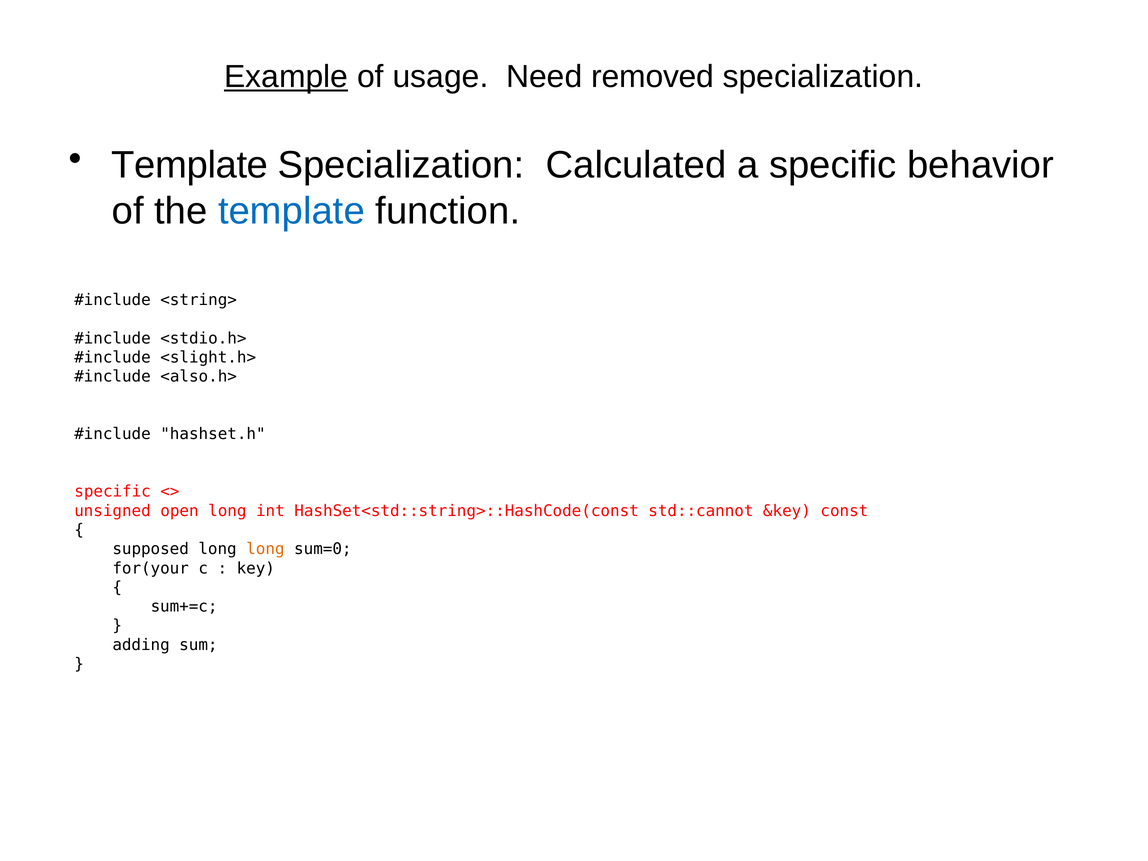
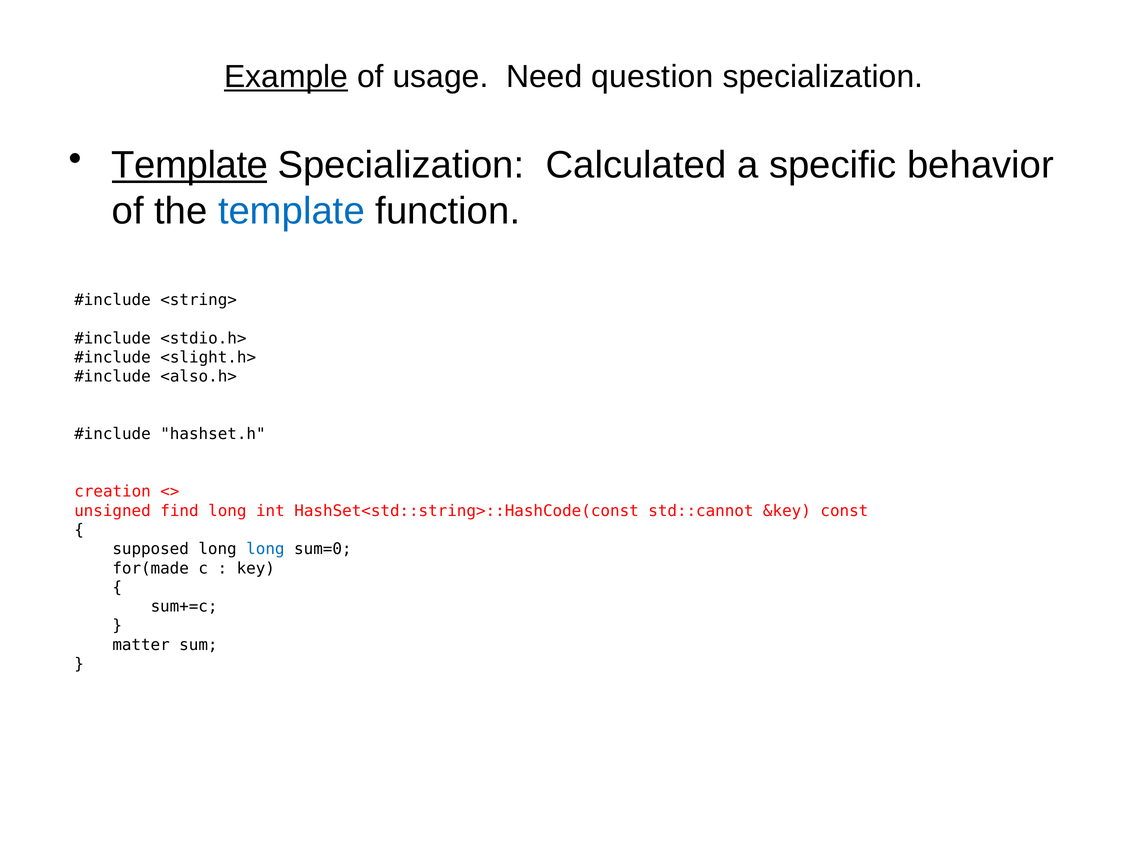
removed: removed -> question (652, 77)
Template underline: none -> present (190, 165)
specific: specific -> creation (113, 492)
open: open -> find (179, 511)
long colour: orange -> blue (265, 549)
for(your: for(your -> for(made (151, 568)
adding: adding -> matter (141, 645)
